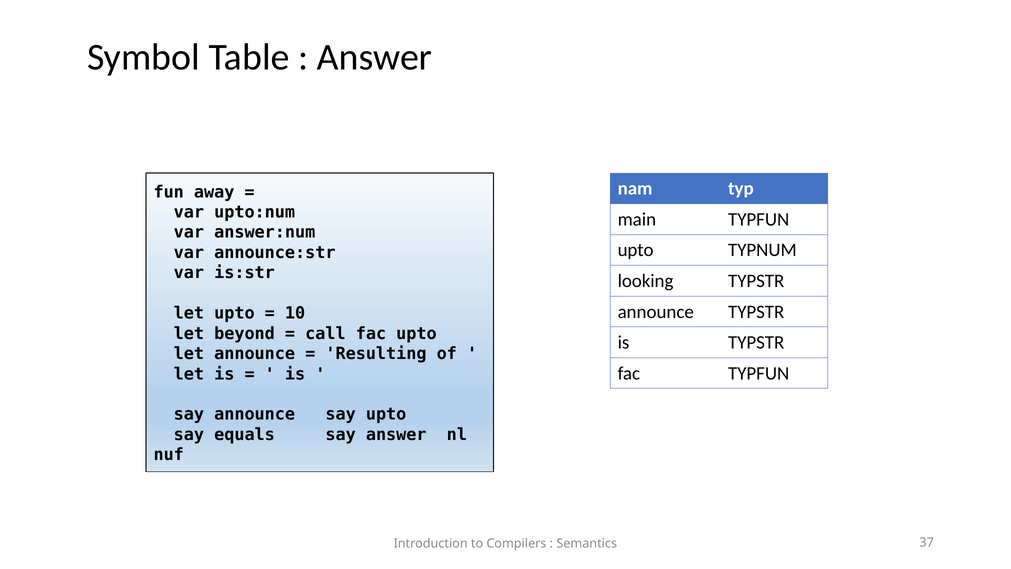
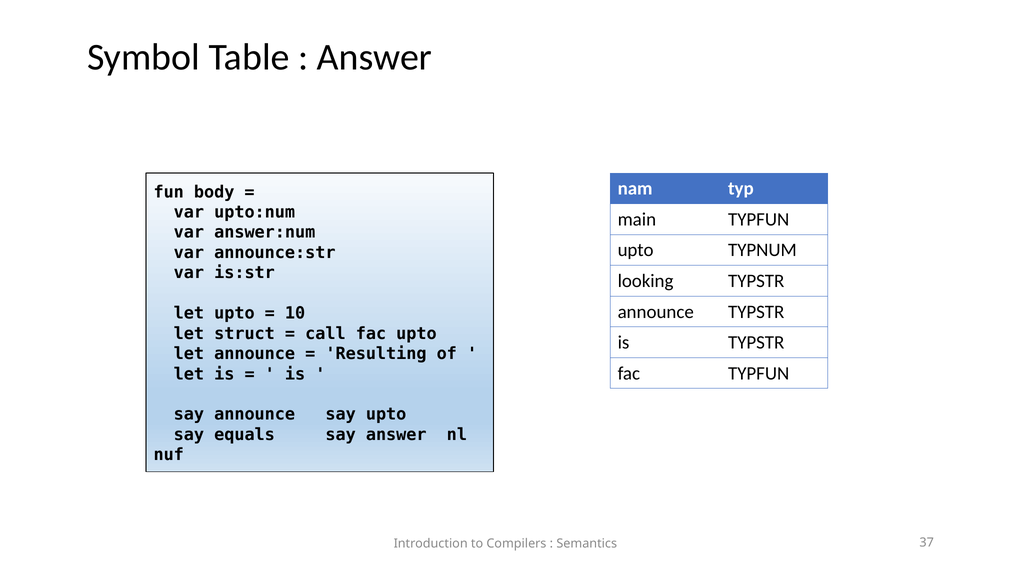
away: away -> body (214, 192)
beyond: beyond -> struct (245, 333)
